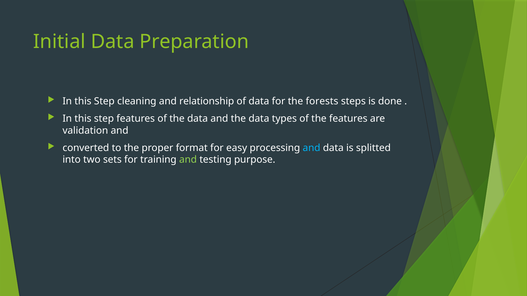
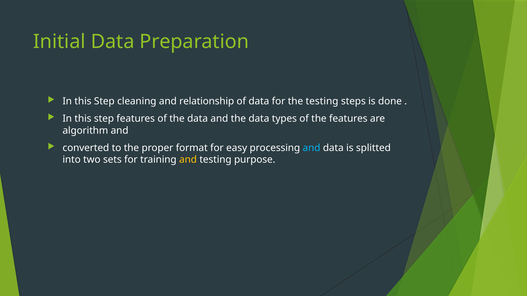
the forests: forests -> testing (322, 102)
validation: validation -> algorithm (85, 131)
and colour: light green -> yellow (188, 160)
